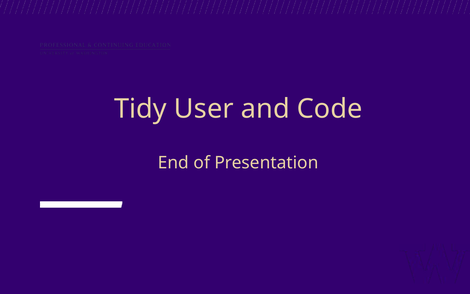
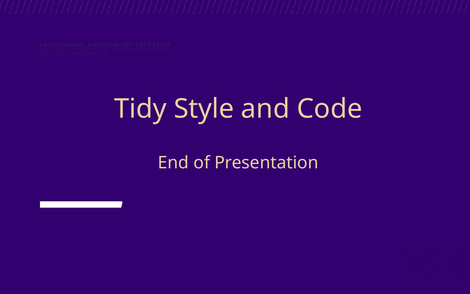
User: User -> Style (204, 109)
